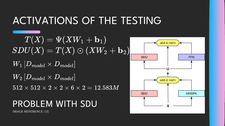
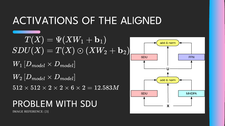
TESTING: TESTING -> ALIGNED (141, 21)
